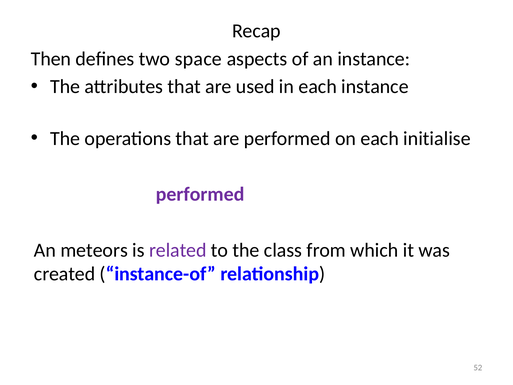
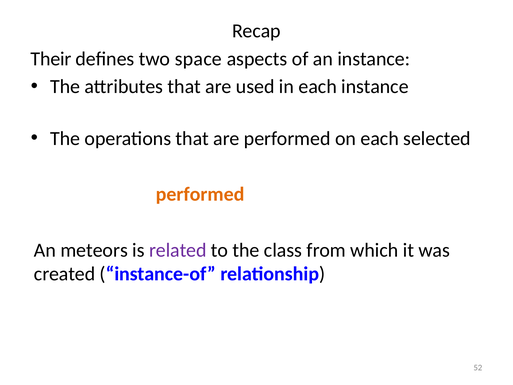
Then: Then -> Their (51, 59)
initialise: initialise -> selected (437, 138)
performed colour: purple -> orange (200, 194)
